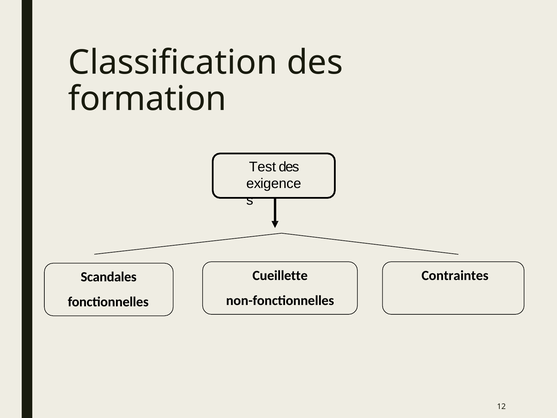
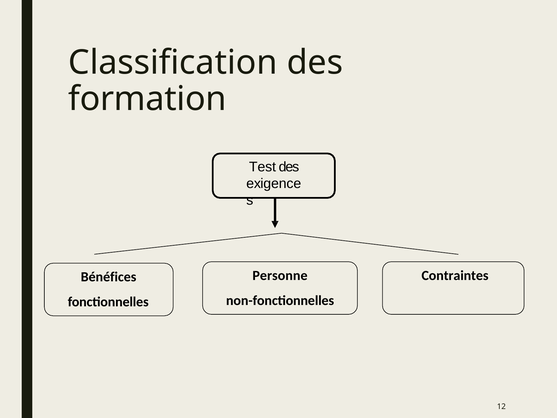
Cueillette: Cueillette -> Personne (280, 275)
Scandales: Scandales -> Bénéfices (109, 277)
